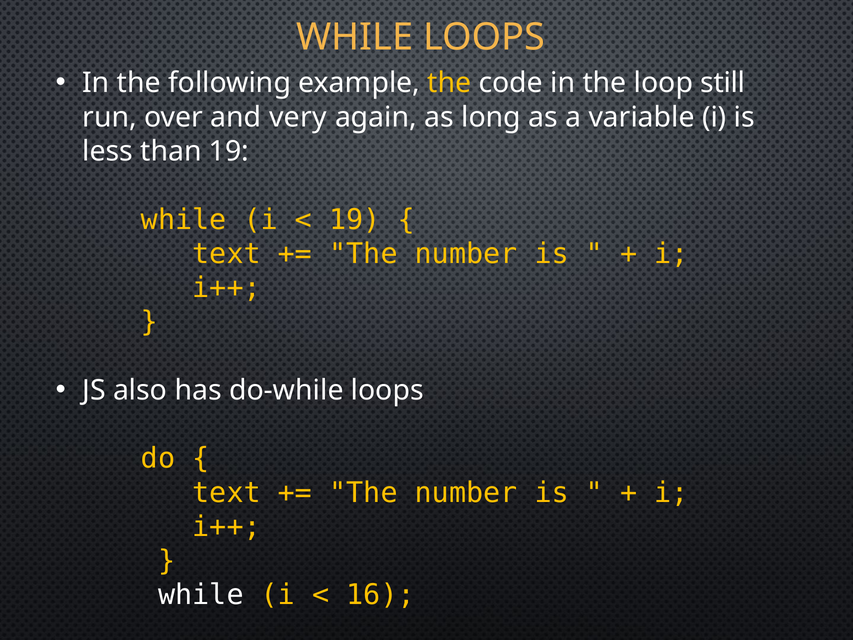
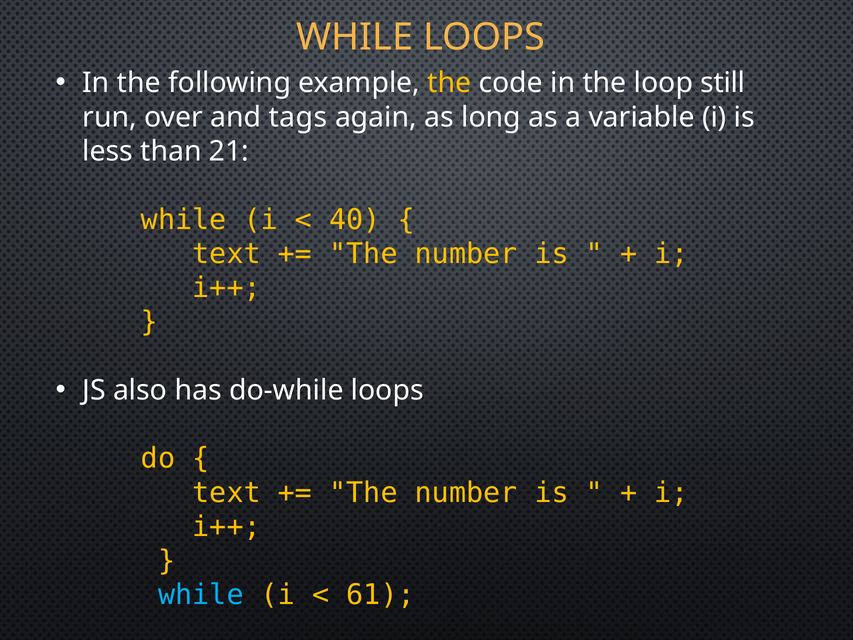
very: very -> tags (298, 117)
than 19: 19 -> 21 (229, 151)
19: 19 -> 40 (355, 220)
while colour: white -> light blue (201, 595)
16: 16 -> 61 (381, 595)
